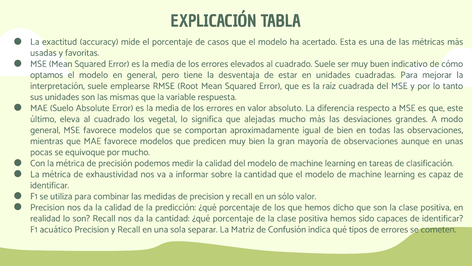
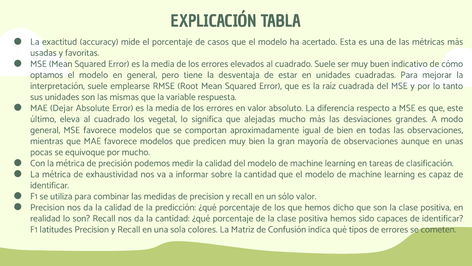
Suelo: Suelo -> Dejar (62, 108)
acuático: acuático -> latitudes (56, 229)
separar: separar -> colores (203, 229)
